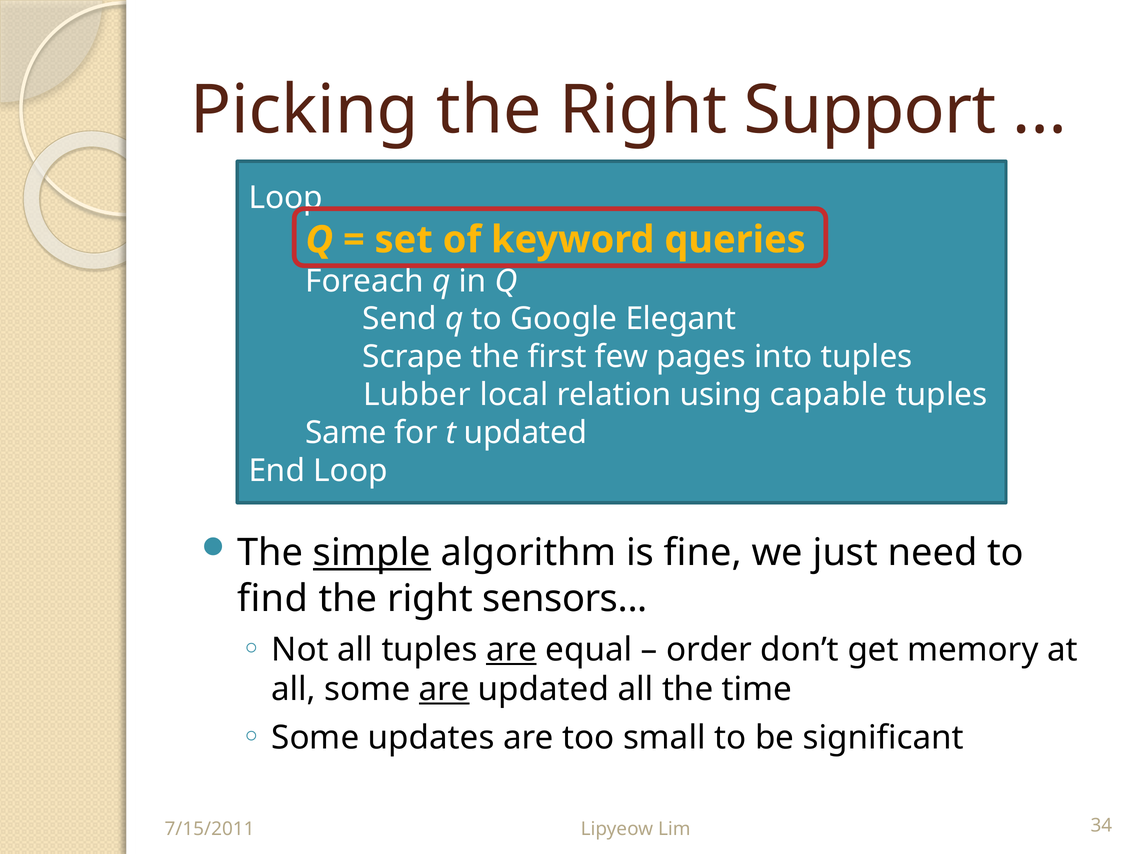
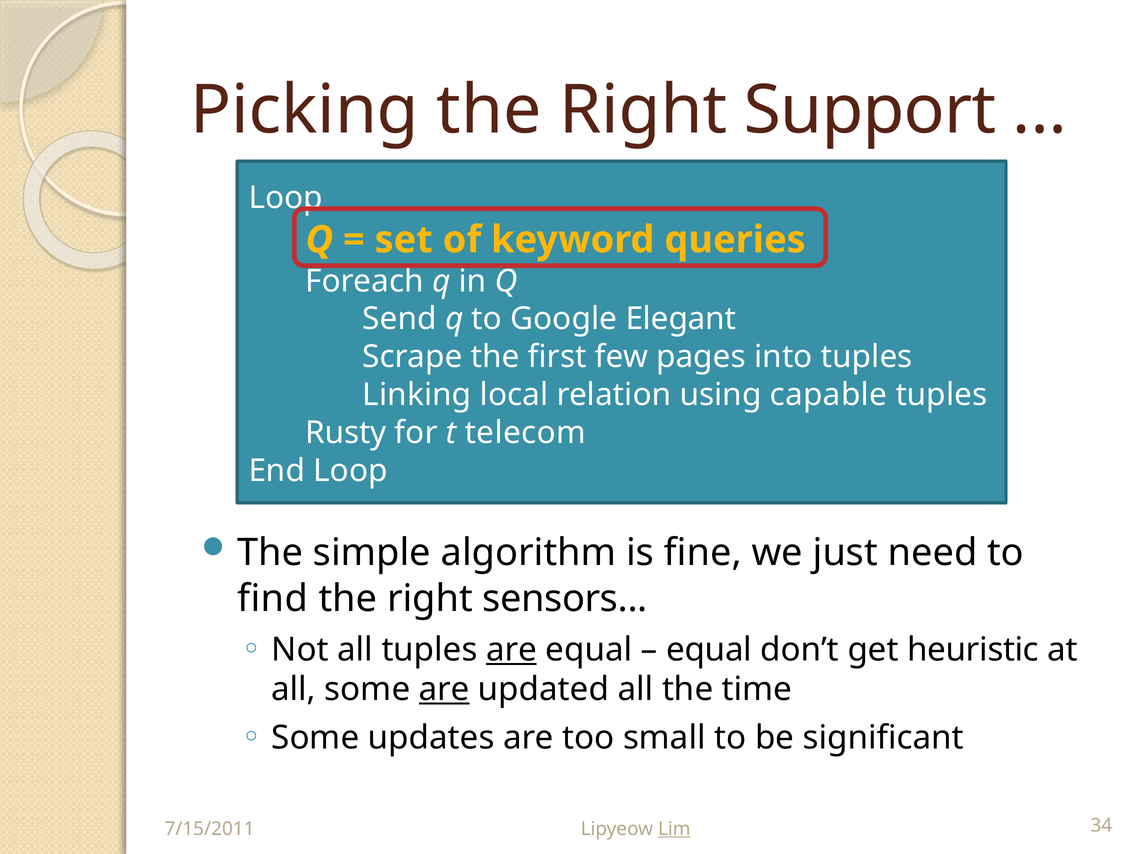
Lubber: Lubber -> Linking (417, 395)
Same: Same -> Rusty (346, 433)
t updated: updated -> telecom (525, 433)
simple underline: present -> none (372, 553)
order: order -> equal (709, 650)
memory: memory -> heuristic (973, 650)
Lim underline: none -> present (674, 829)
